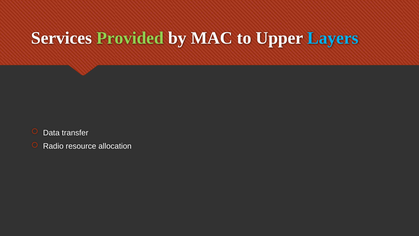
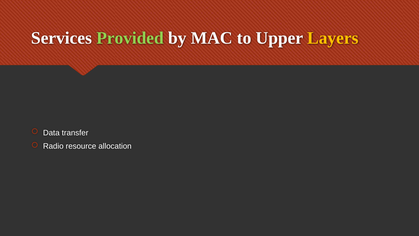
Layers colour: light blue -> yellow (333, 38)
